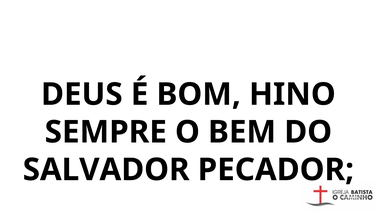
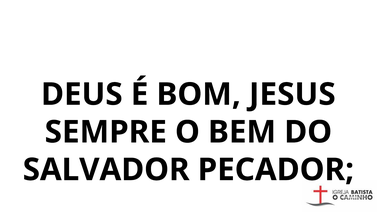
HINO: HINO -> JESUS (292, 94)
